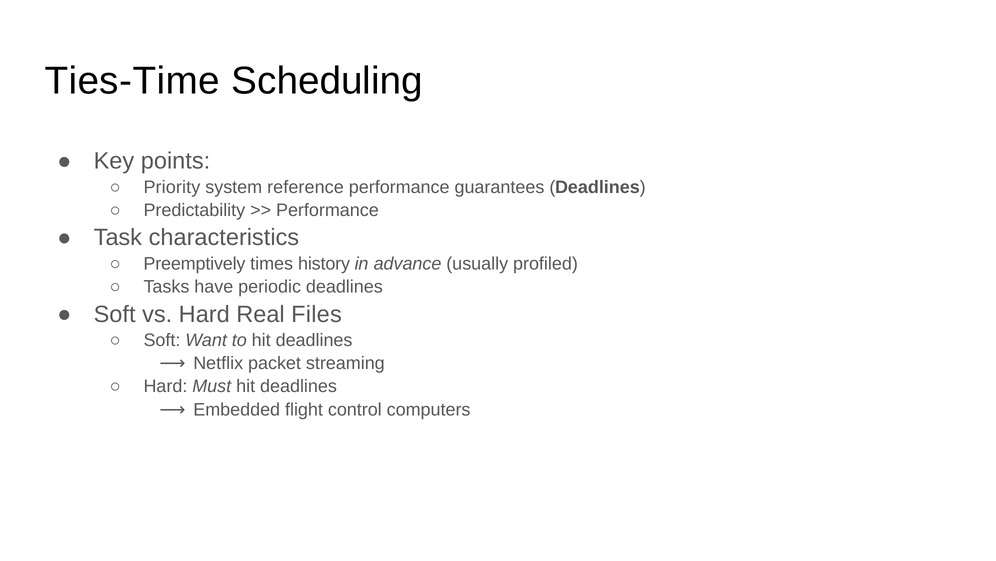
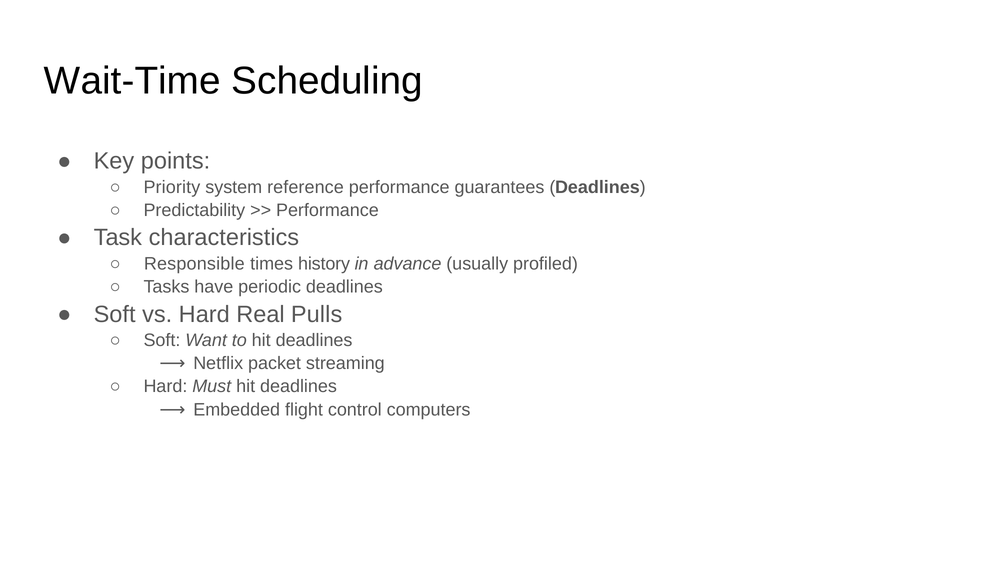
Ties-Time: Ties-Time -> Wait-Time (132, 81)
Preemptively: Preemptively -> Responsible (194, 263)
Files: Files -> Pulls (317, 314)
